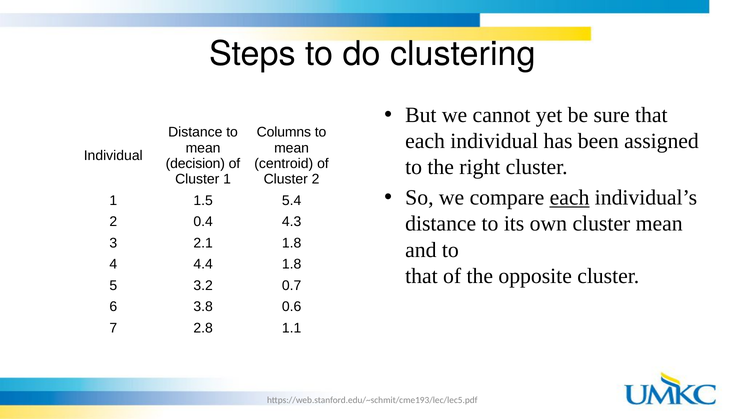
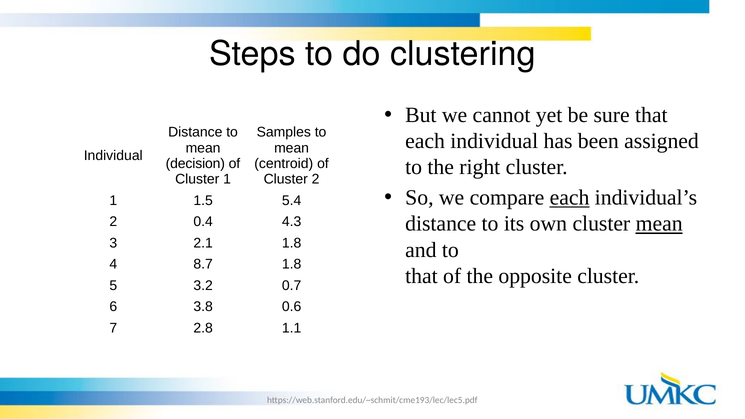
Columns: Columns -> Samples (284, 132)
mean underline: none -> present (659, 224)
4.4: 4.4 -> 8.7 (203, 264)
